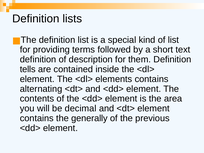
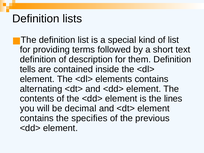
area: area -> lines (173, 99)
generally: generally -> specifies (89, 118)
